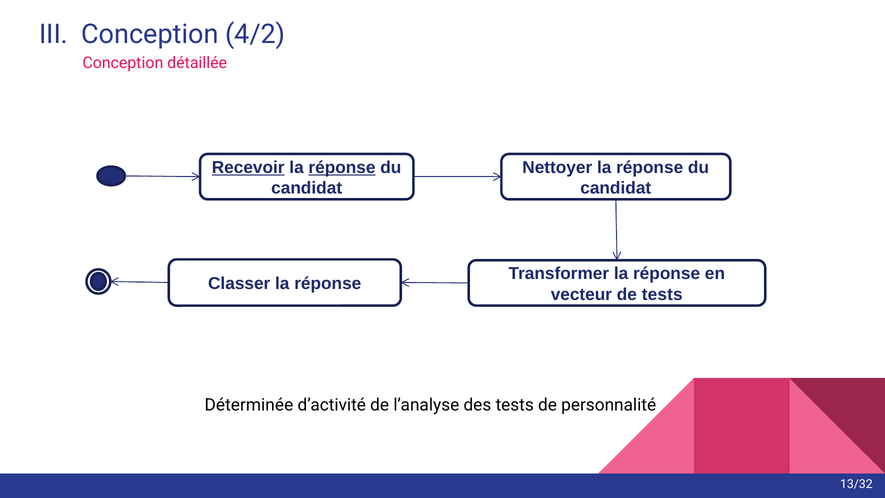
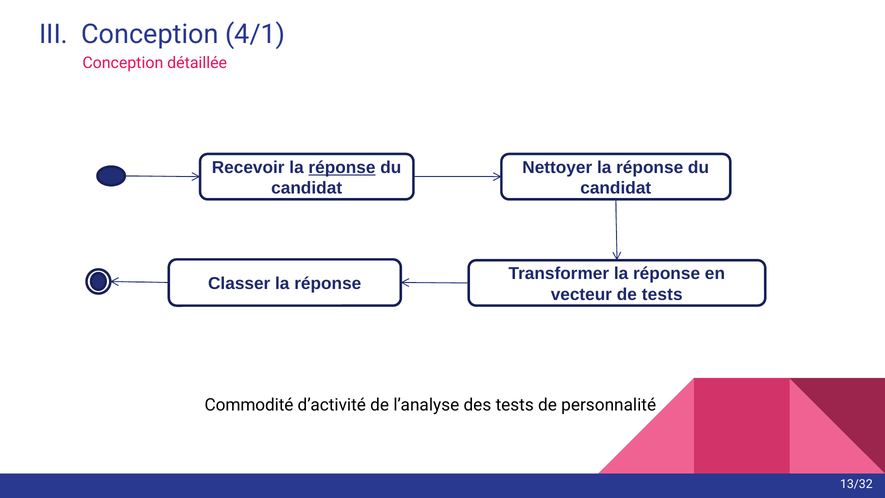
4/2: 4/2 -> 4/1 (255, 34)
Recevoir underline: present -> none (248, 167)
Déterminée: Déterminée -> Commodité (249, 405)
